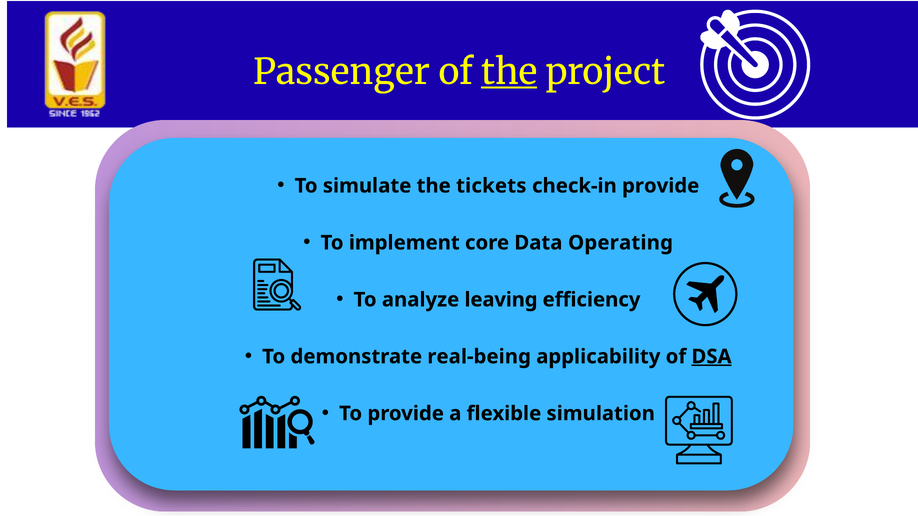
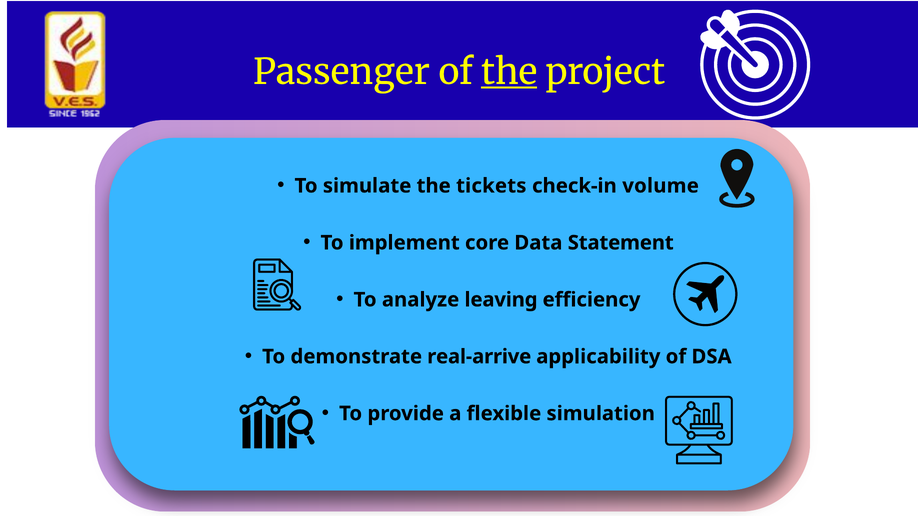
check-in provide: provide -> volume (661, 186)
Operating: Operating -> Statement (621, 243)
real-being: real-being -> real-arrive (479, 357)
DSA underline: present -> none (712, 357)
